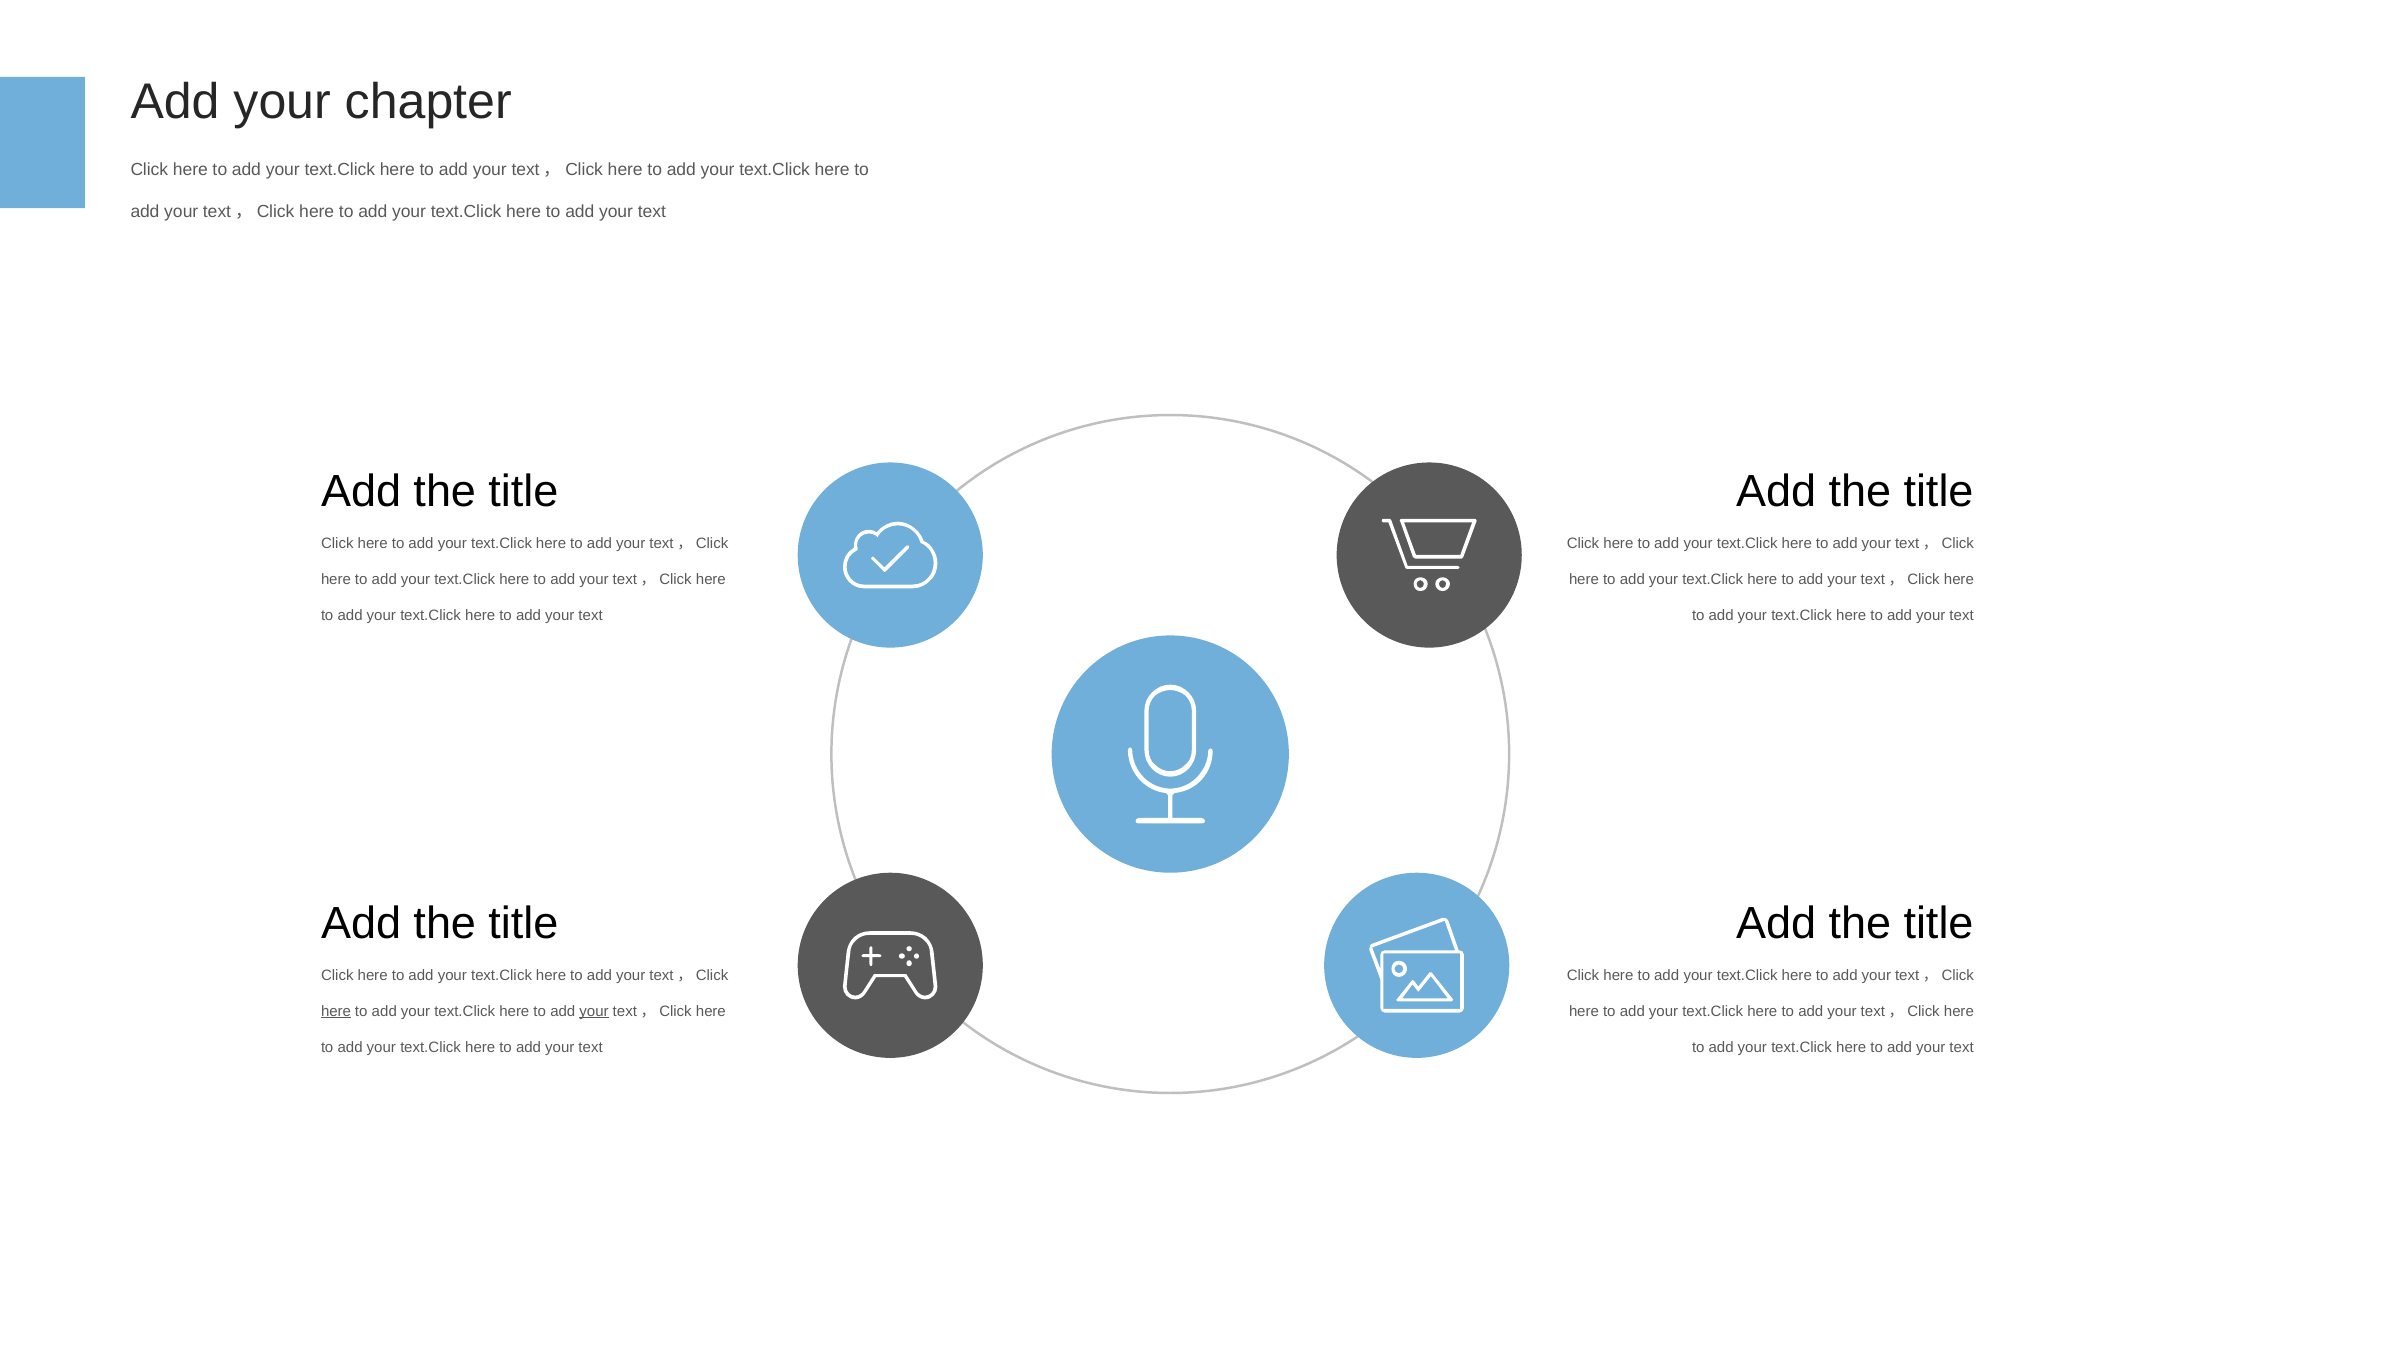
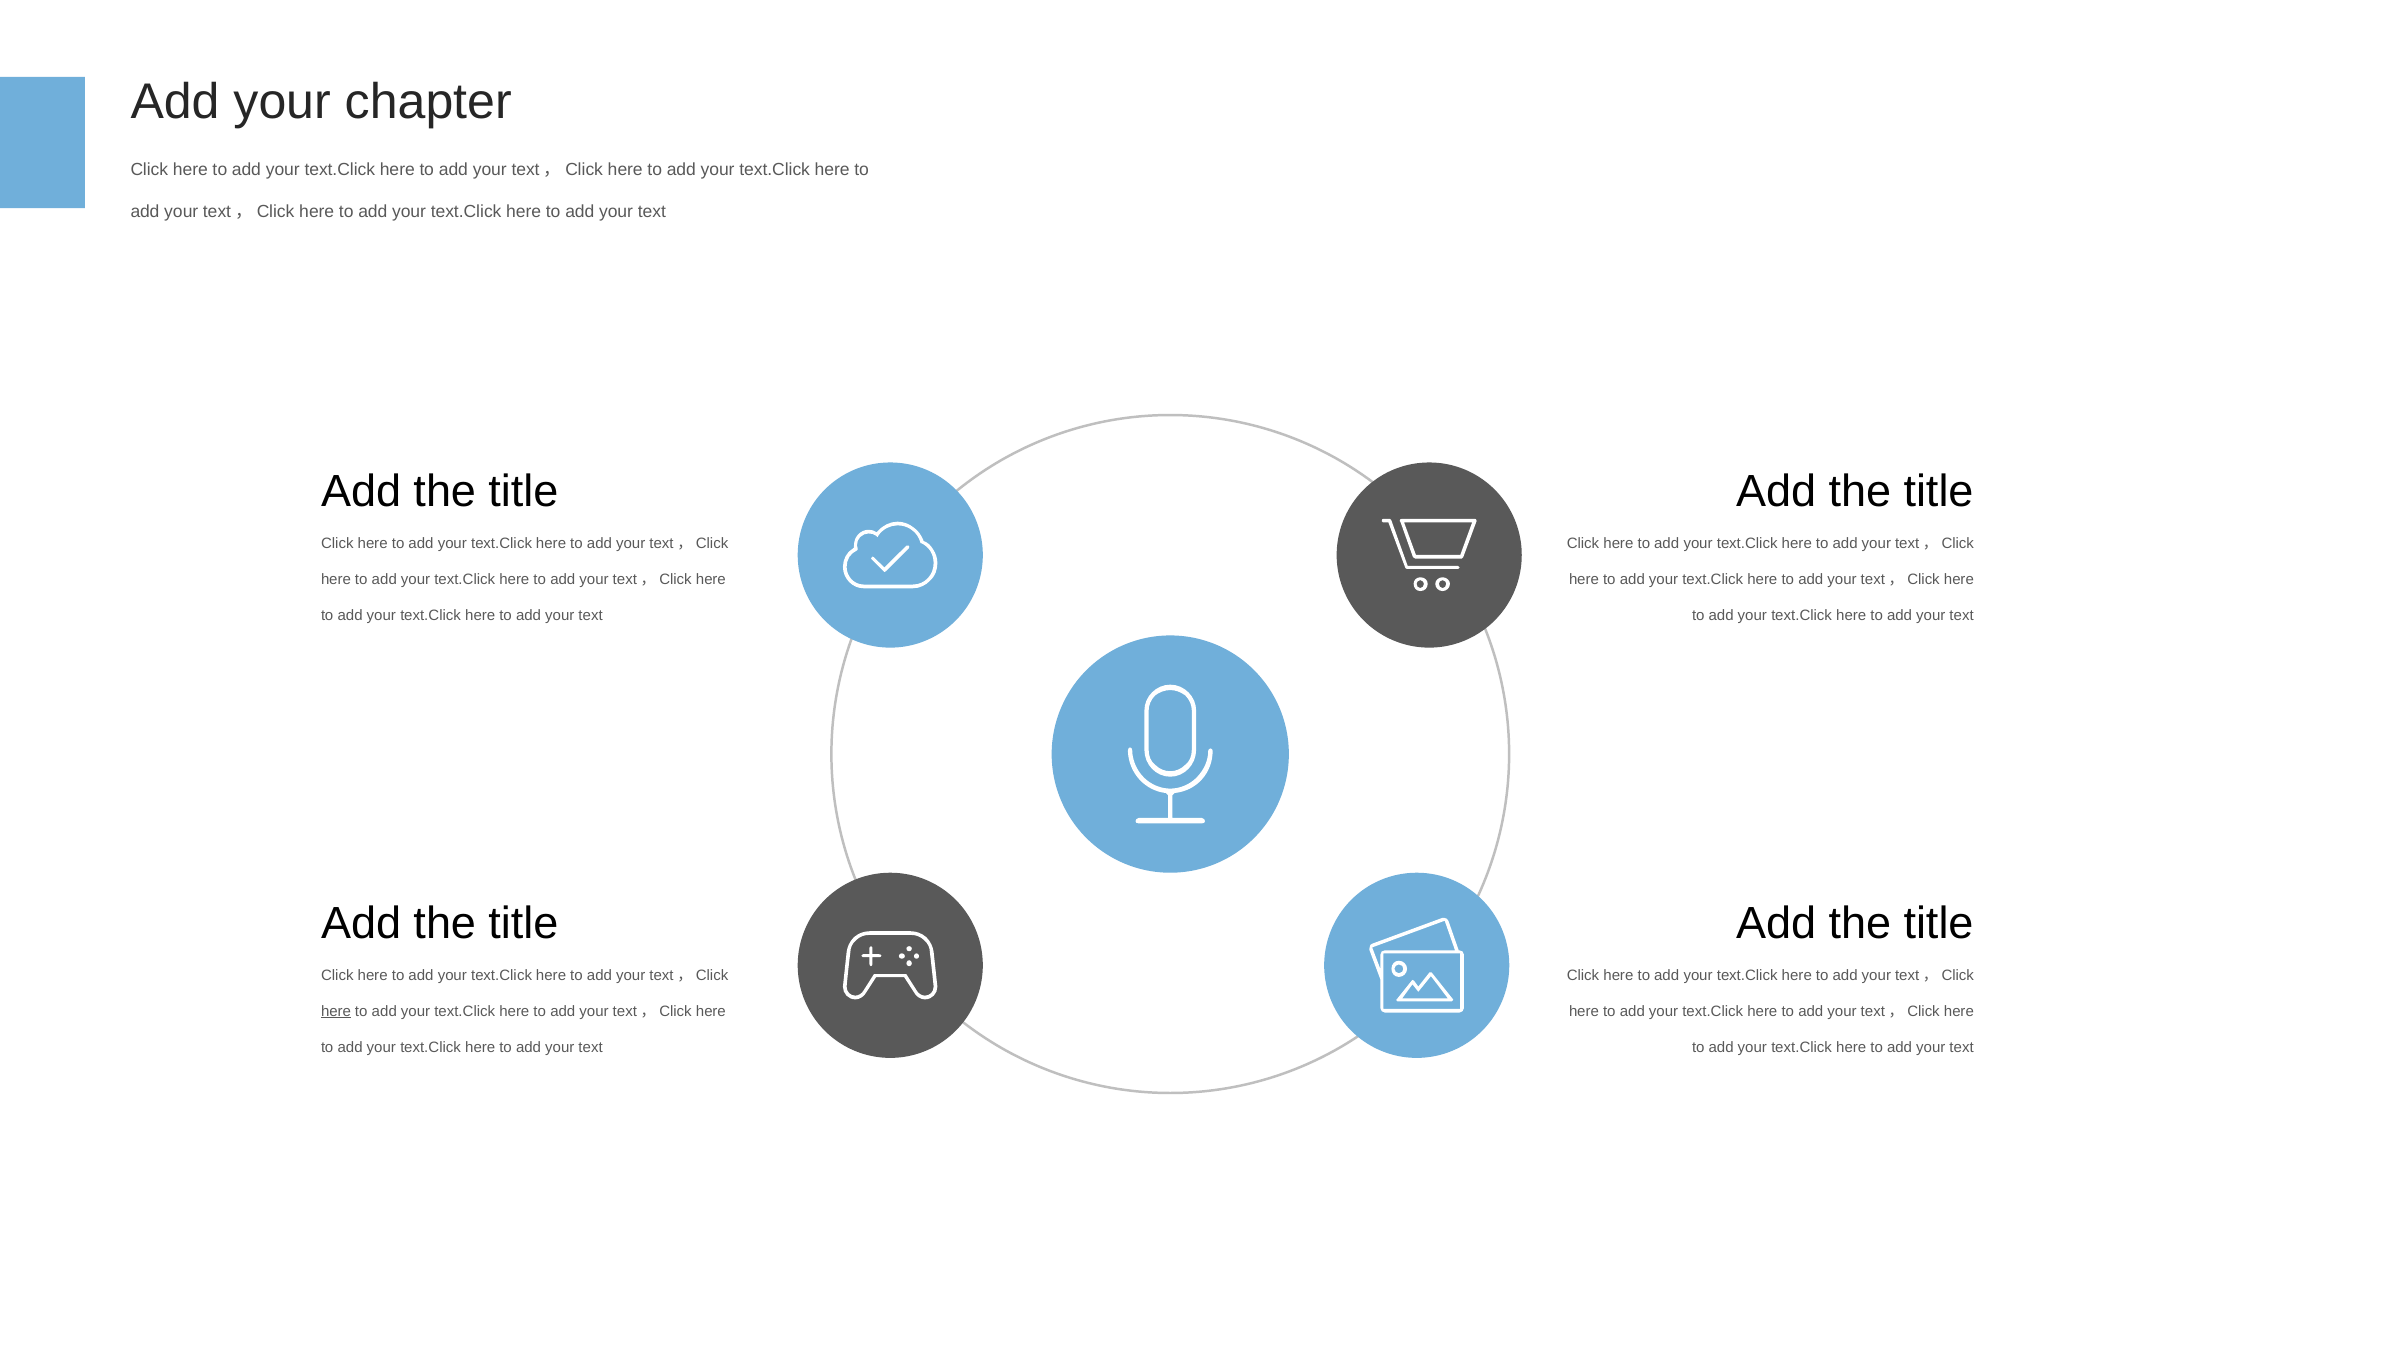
your underline: present -> none (594, 1011)
